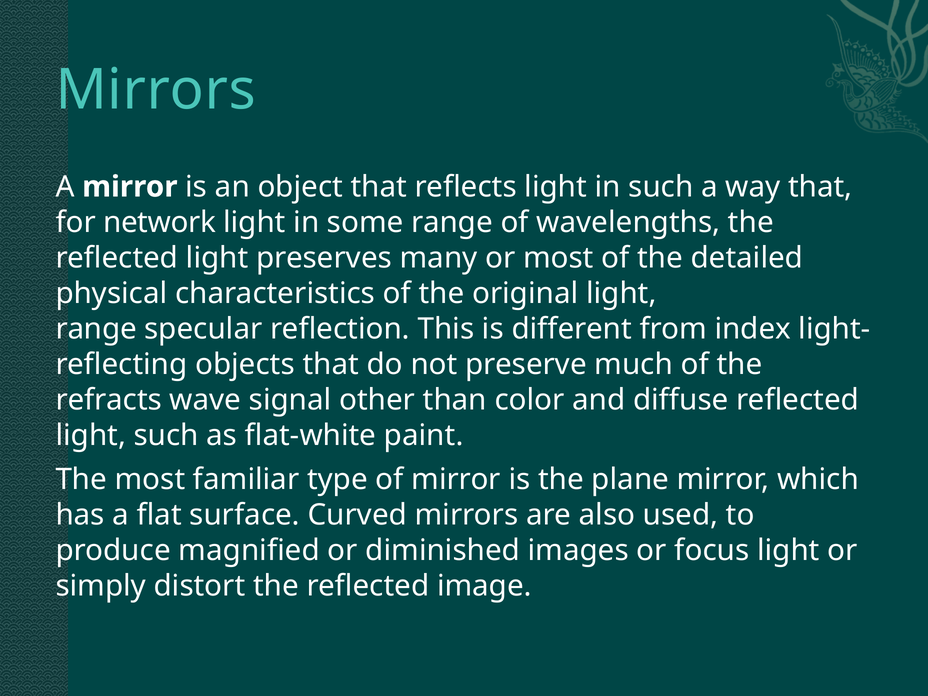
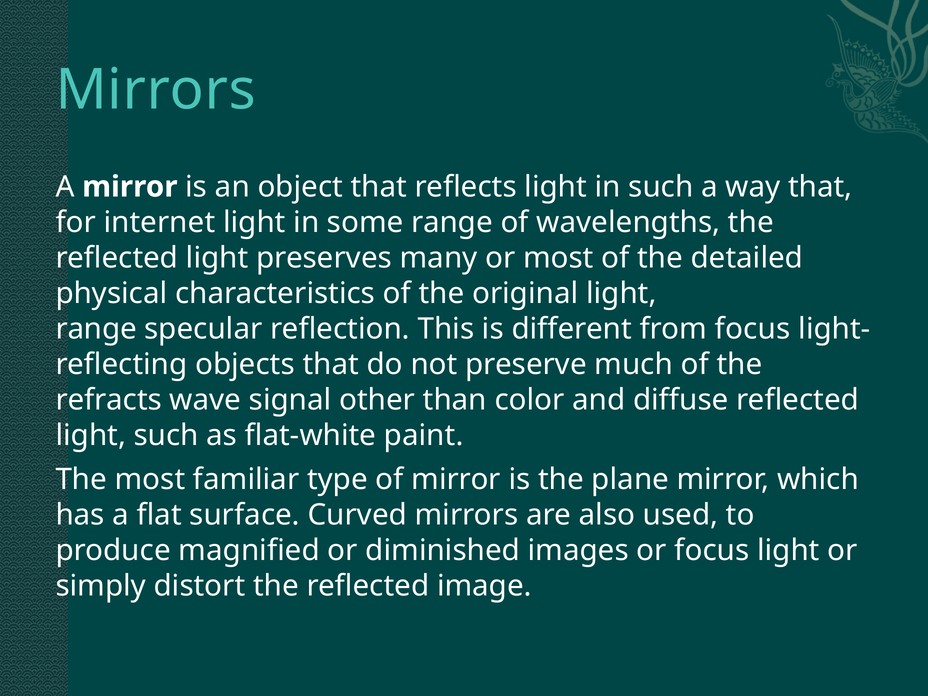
network: network -> internet (159, 222)
from index: index -> focus (753, 329)
